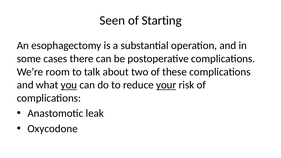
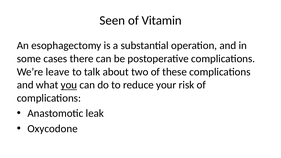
Starting: Starting -> Vitamin (162, 20)
room: room -> leave (58, 72)
your underline: present -> none (166, 85)
